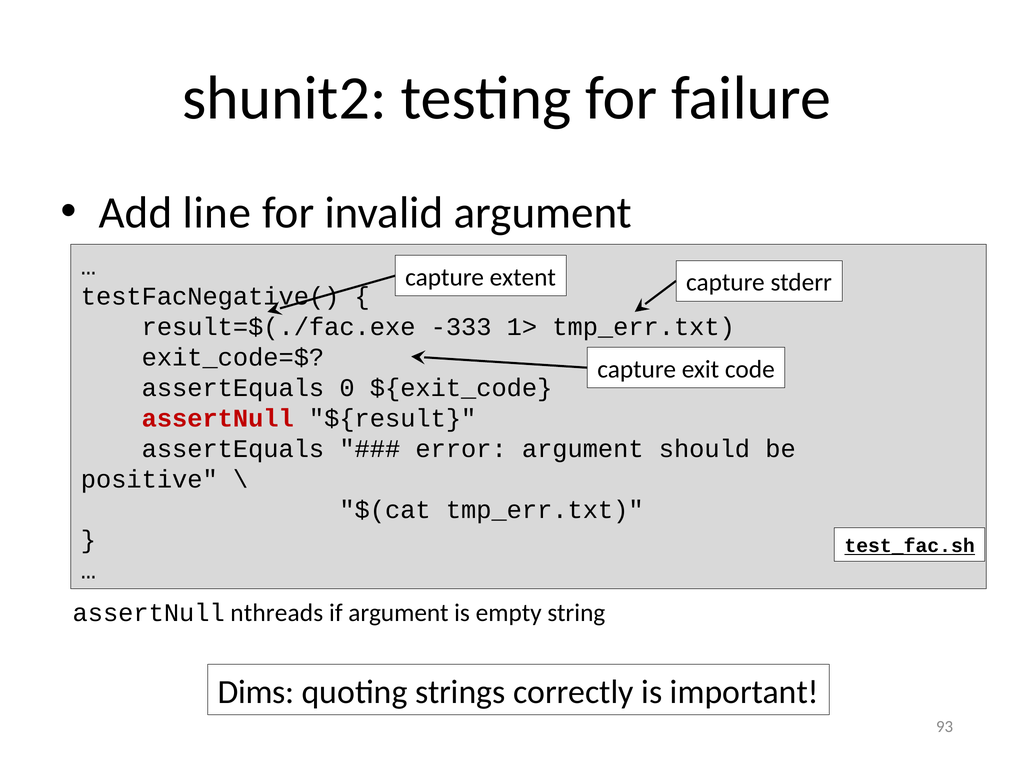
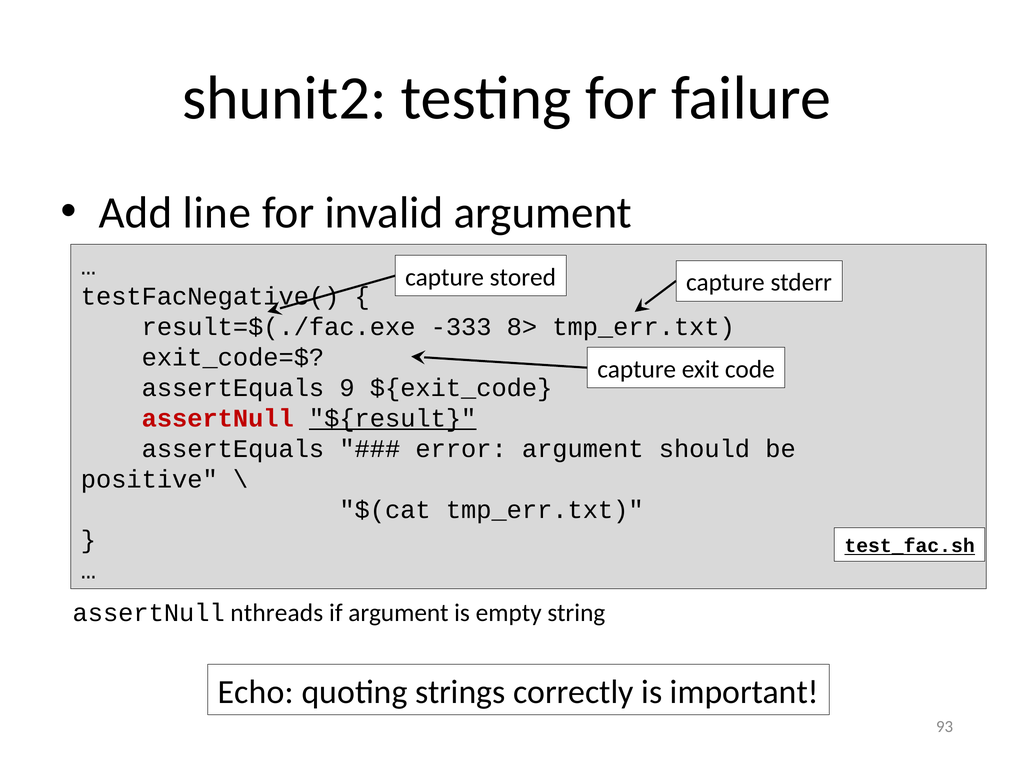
extent: extent -> stored (523, 277)
1>: 1> -> 8> (522, 327)
0: 0 -> 9 (347, 388)
${result underline: none -> present (393, 418)
Dims: Dims -> Echo (256, 692)
